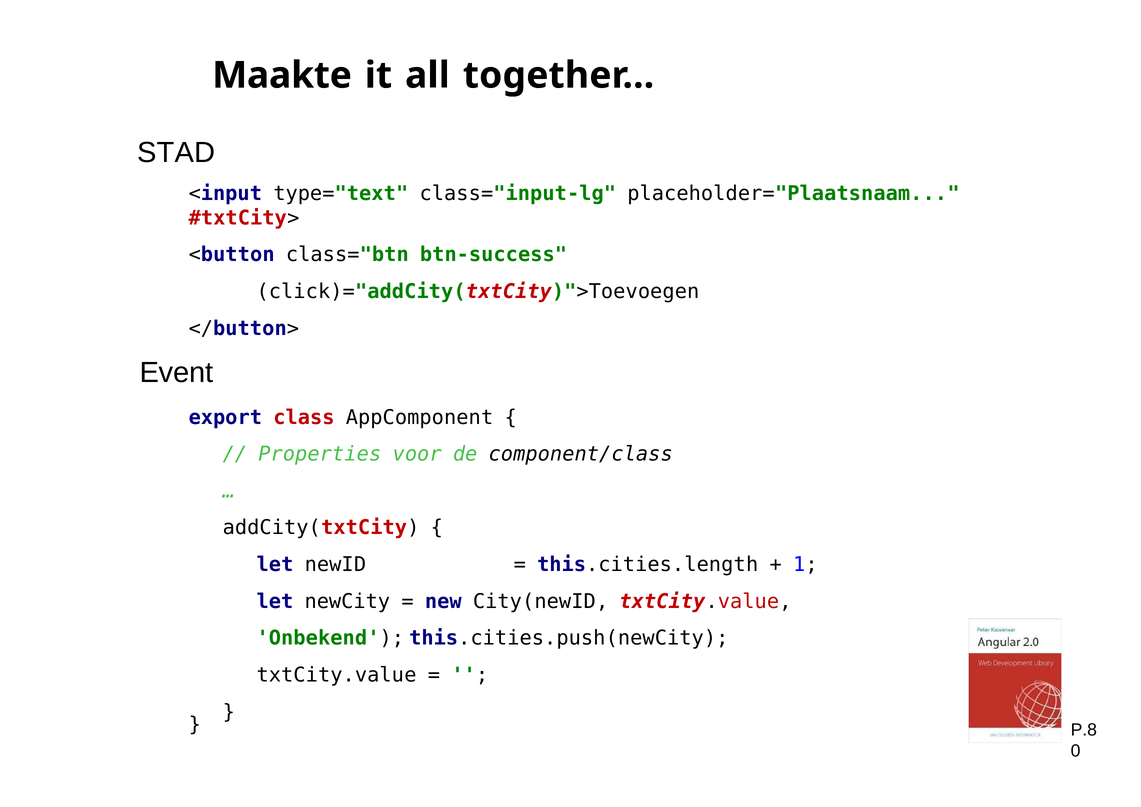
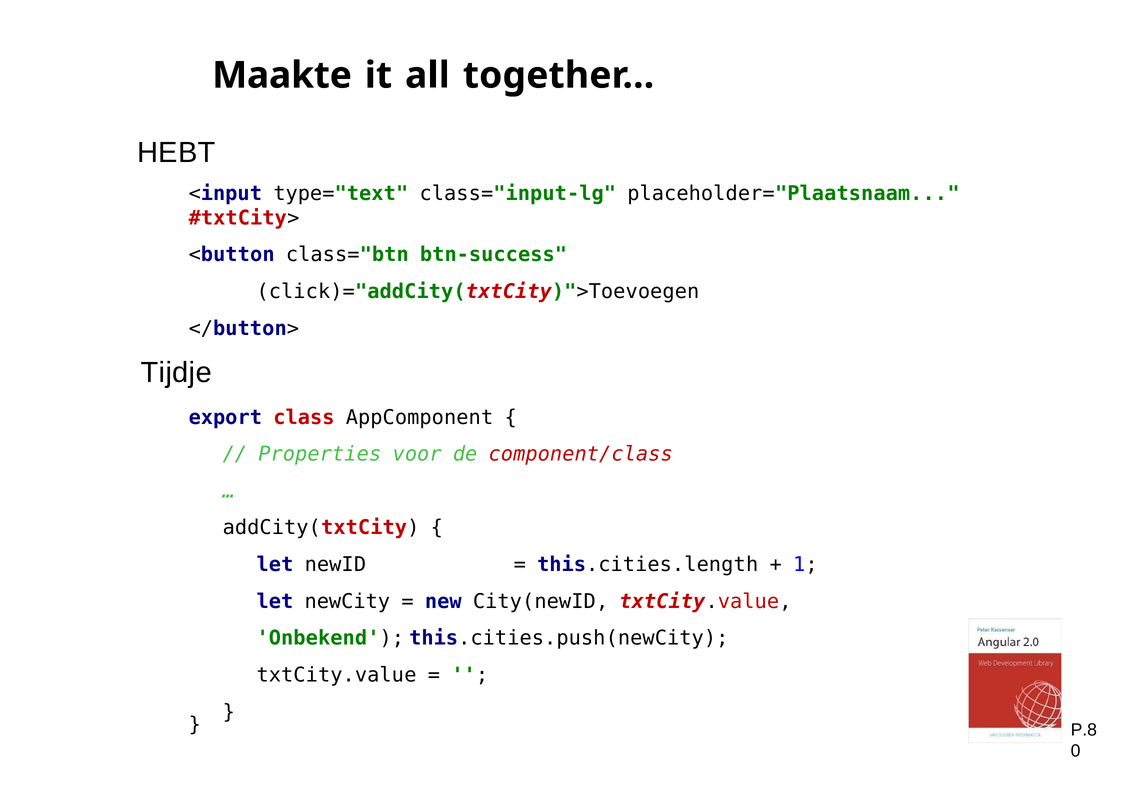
STAD: STAD -> HEBT (176, 153)
Event: Event -> Tijdje (176, 373)
component/class colour: black -> red (581, 454)
